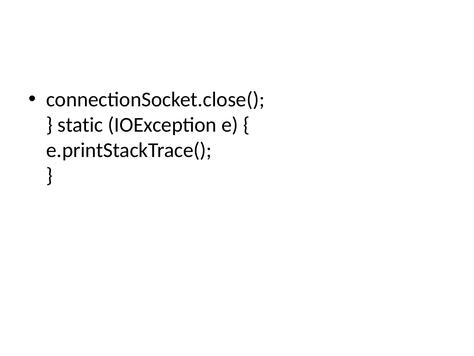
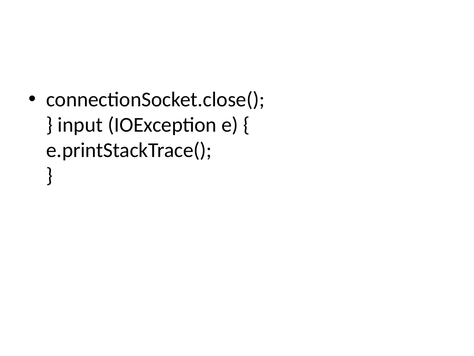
static: static -> input (80, 125)
